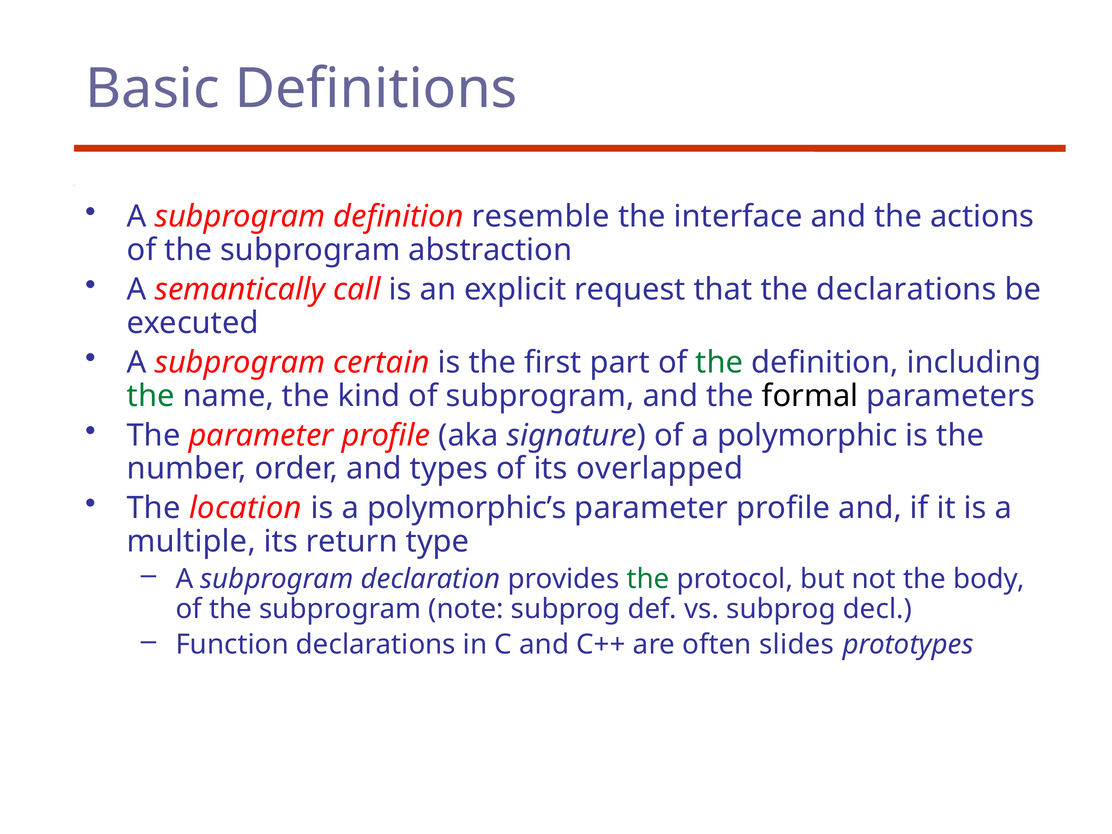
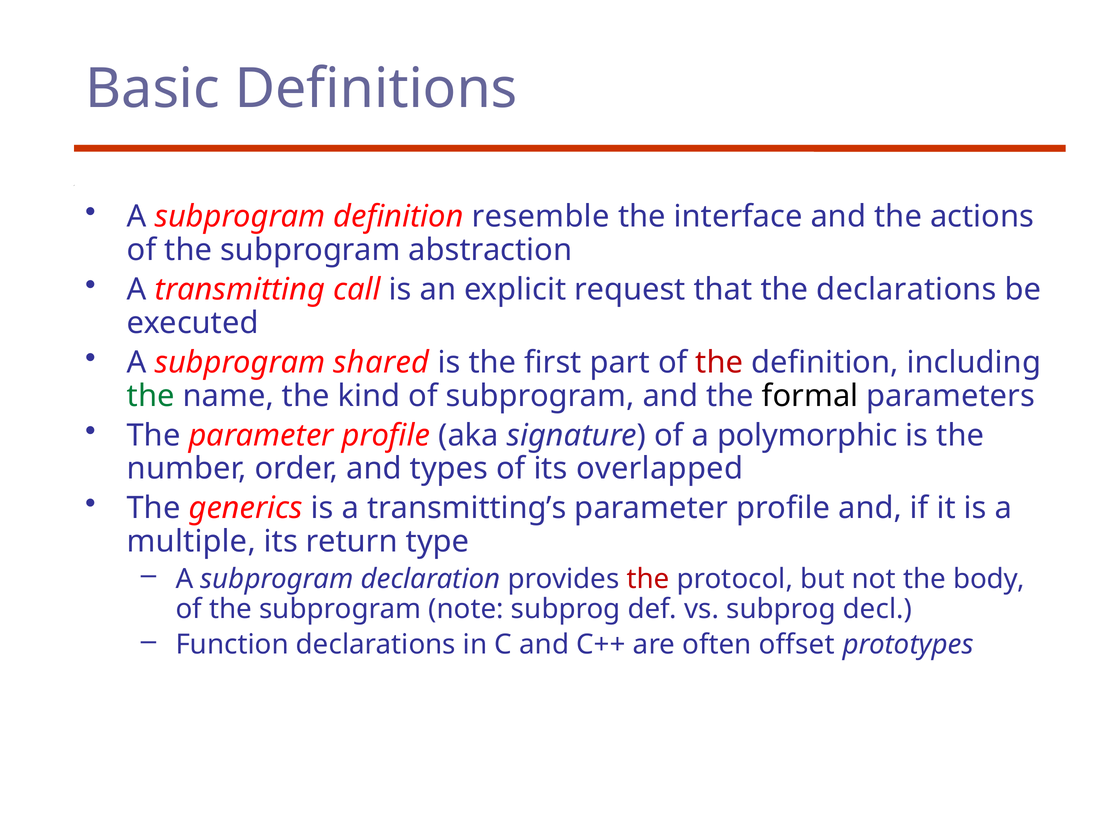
semantically: semantically -> transmitting (240, 290)
certain: certain -> shared (381, 362)
the colour: green -> red (719, 362)
location: location -> generics (246, 508)
polymorphic’s: polymorphic’s -> transmitting’s (467, 508)
the colour: green -> red (648, 579)
slides: slides -> offset (797, 644)
